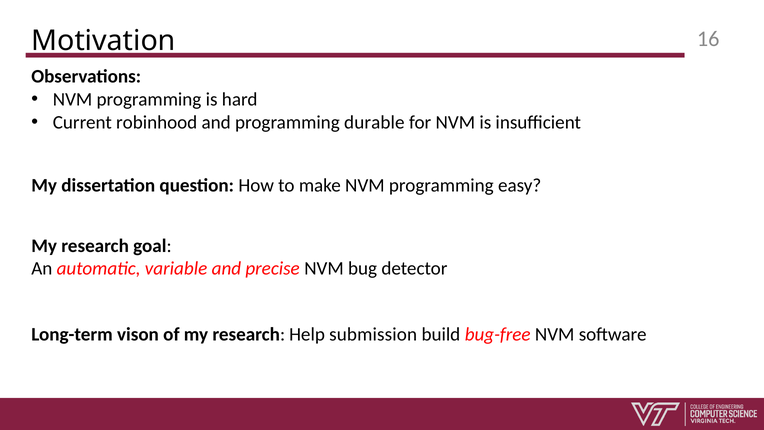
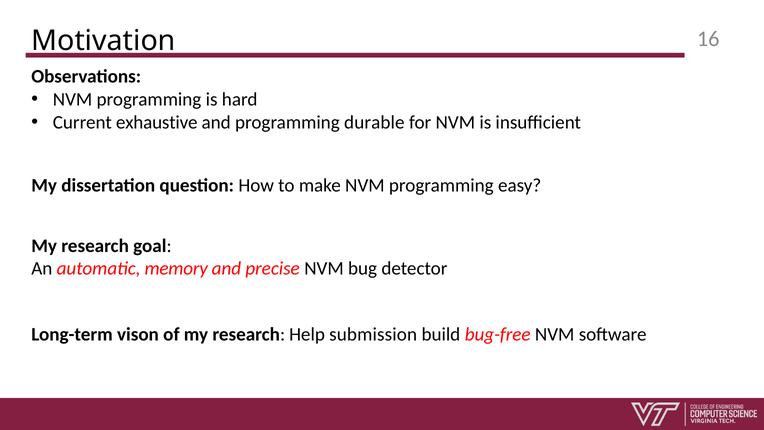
robinhood: robinhood -> exhaustive (157, 122)
variable: variable -> memory (176, 269)
